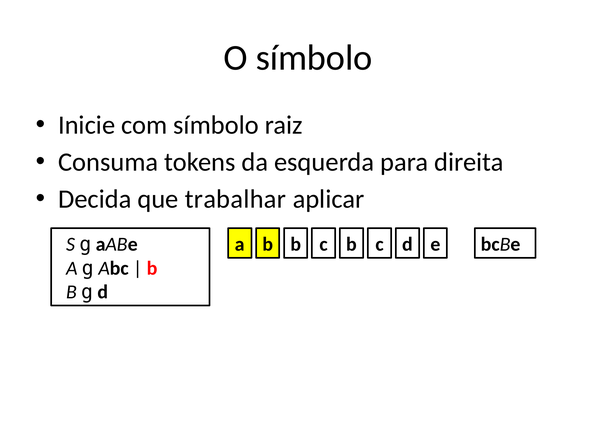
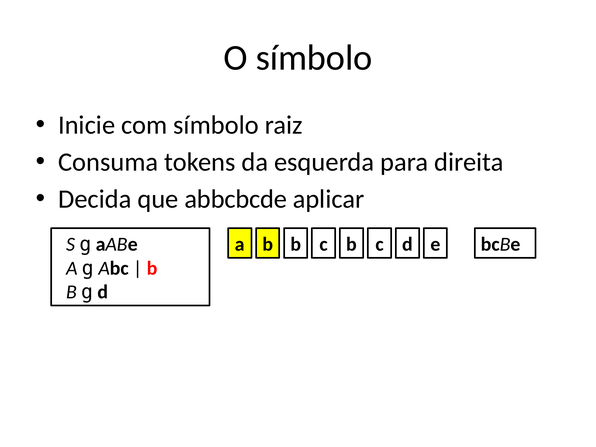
trabalhar: trabalhar -> abbcbcde (236, 199)
